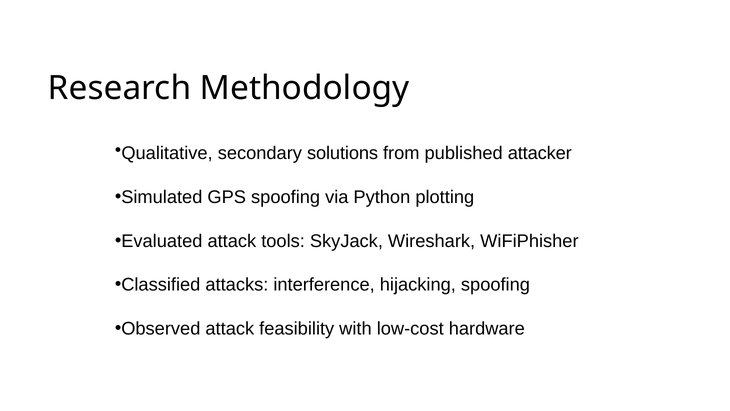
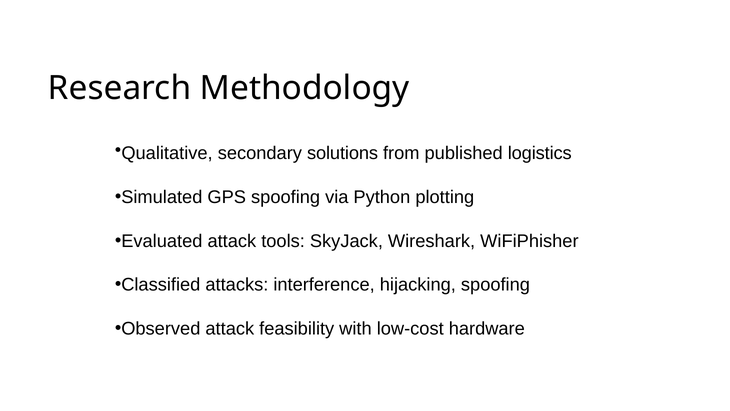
attacker: attacker -> logistics (540, 153)
